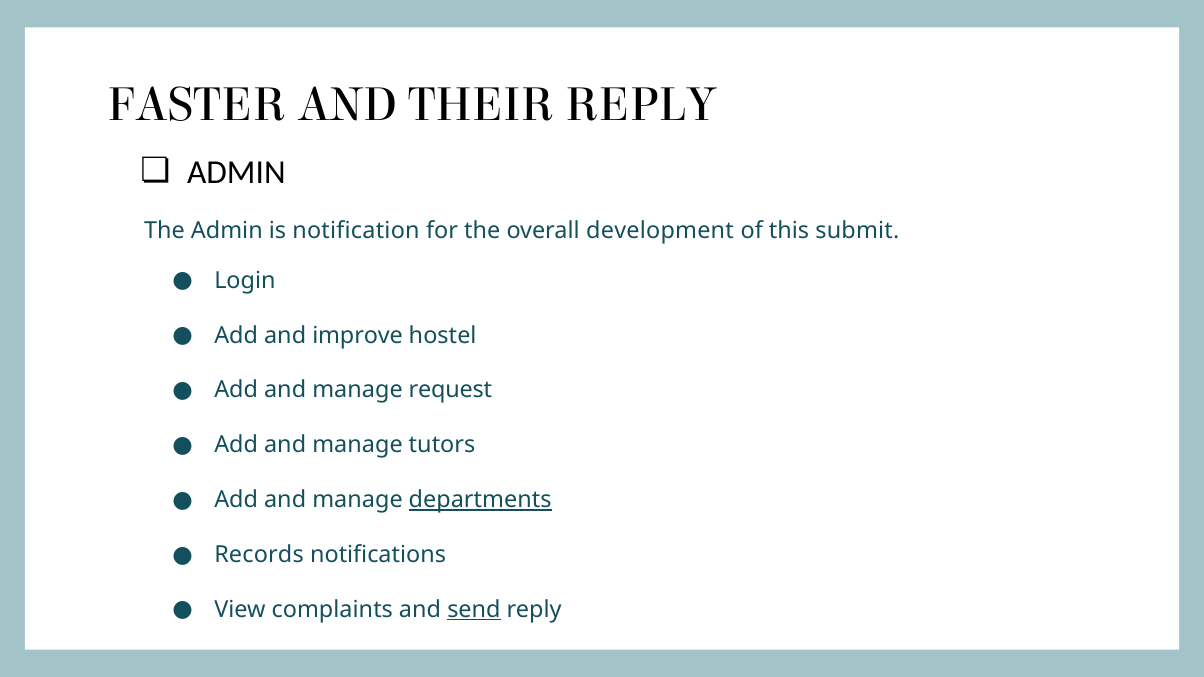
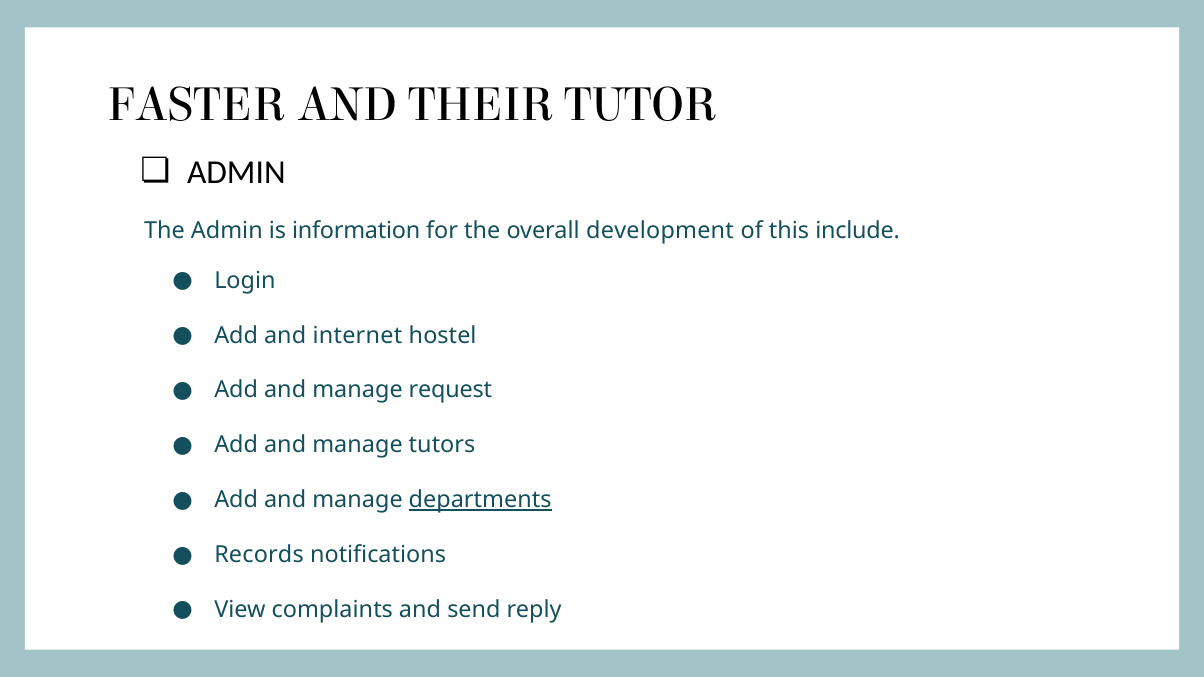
THEIR REPLY: REPLY -> TUTOR (641, 104)
notification: notification -> information (356, 231)
submit: submit -> include (858, 231)
improve: improve -> internet (357, 336)
send underline: present -> none (474, 610)
